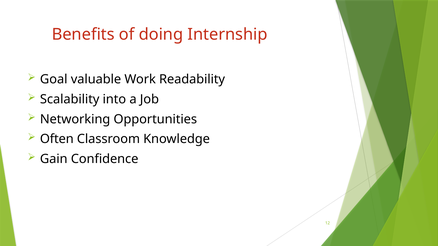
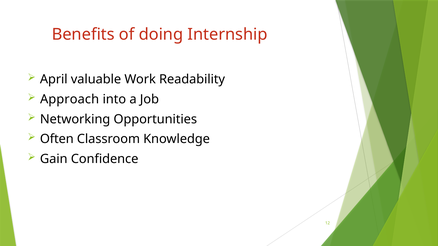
Goal: Goal -> April (54, 80)
Scalability: Scalability -> Approach (70, 99)
